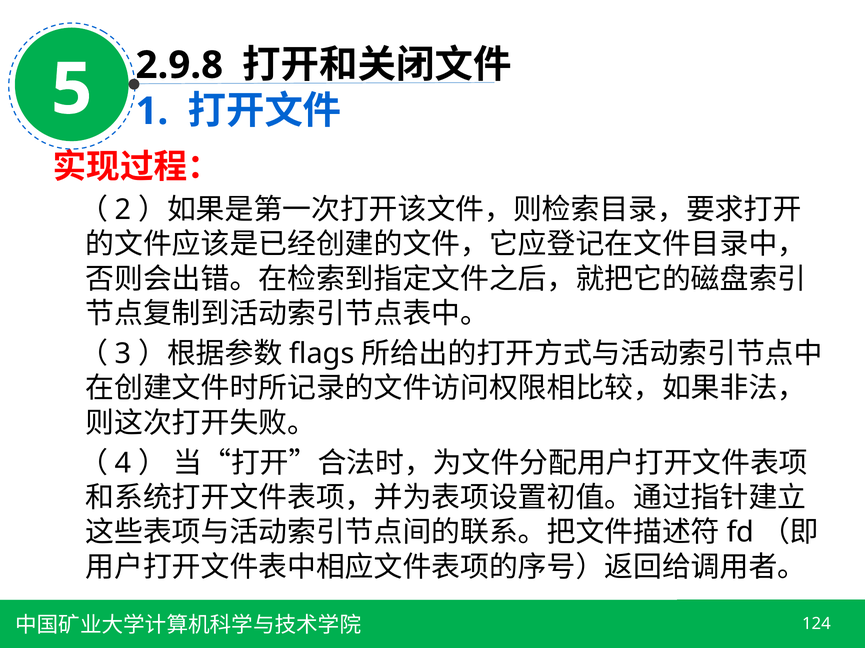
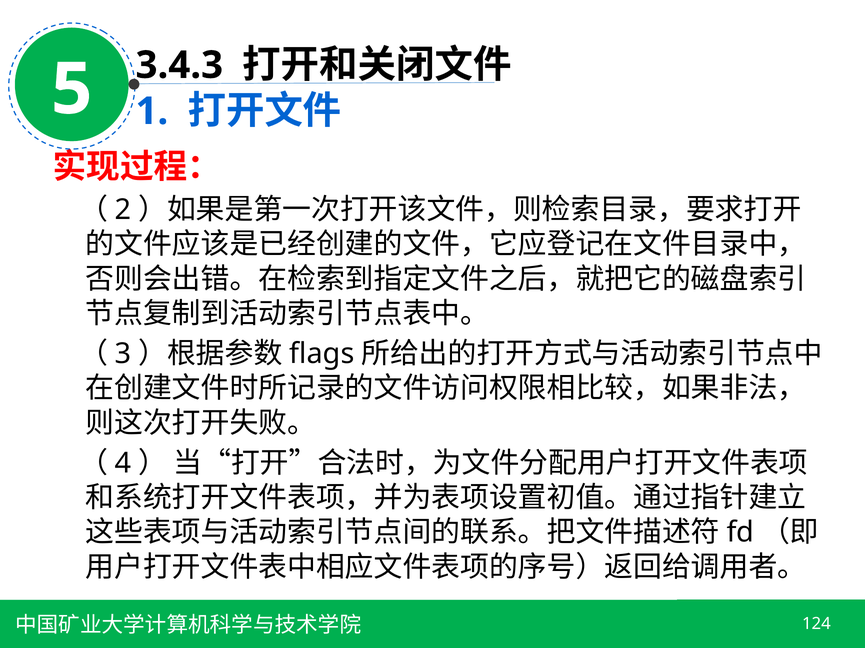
2.9.8: 2.9.8 -> 3.4.3 (179, 65)
